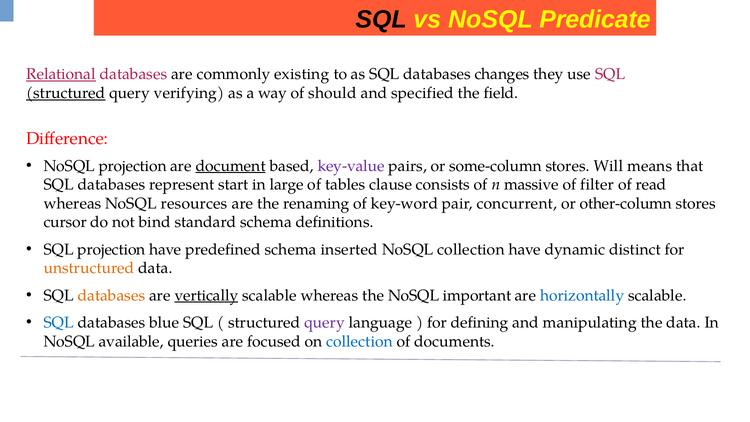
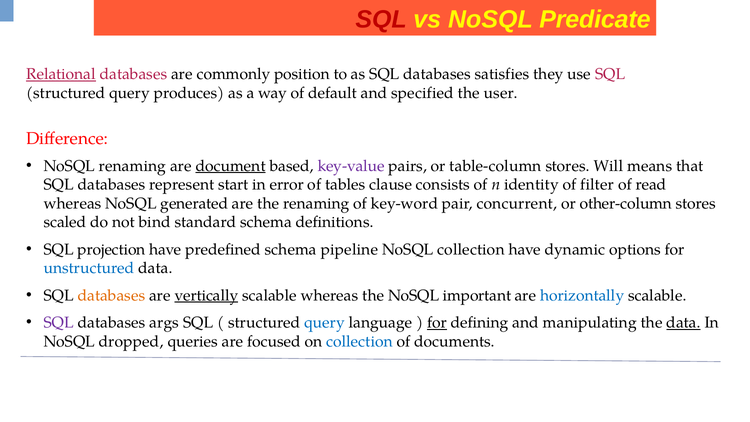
SQL colour: black -> red (381, 20)
existing: existing -> position (302, 74)
changes: changes -> satisfies (502, 74)
structured underline: present -> none (66, 93)
verifying: verifying -> produces (189, 93)
should: should -> default (333, 93)
field: field -> user (501, 93)
NoSQL projection: projection -> renaming (132, 166)
some-column: some-column -> table-column (495, 166)
large: large -> error (287, 185)
massive: massive -> identity (531, 185)
resources: resources -> generated (194, 203)
cursor: cursor -> scaled (65, 222)
inserted: inserted -> pipeline (349, 249)
distinct: distinct -> options (635, 249)
unstructured colour: orange -> blue (89, 268)
SQL colour: blue -> purple (59, 322)
blue: blue -> args (164, 322)
query colour: purple -> blue (325, 322)
for underline: none -> present (437, 322)
data underline: none -> present (684, 322)
available: available -> dropped (131, 341)
